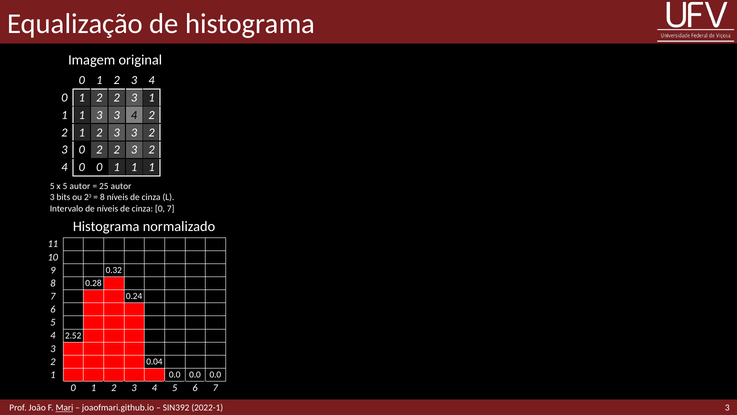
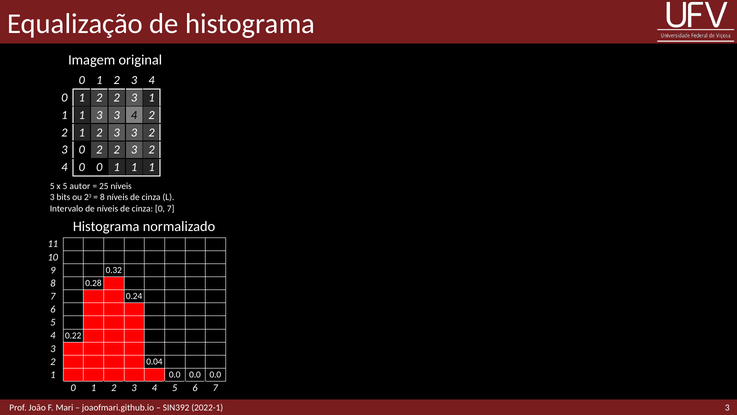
25 autor: autor -> níveis (121, 186)
2.52: 2.52 -> 0.22 (73, 335)
Mari underline: present -> none (64, 407)
